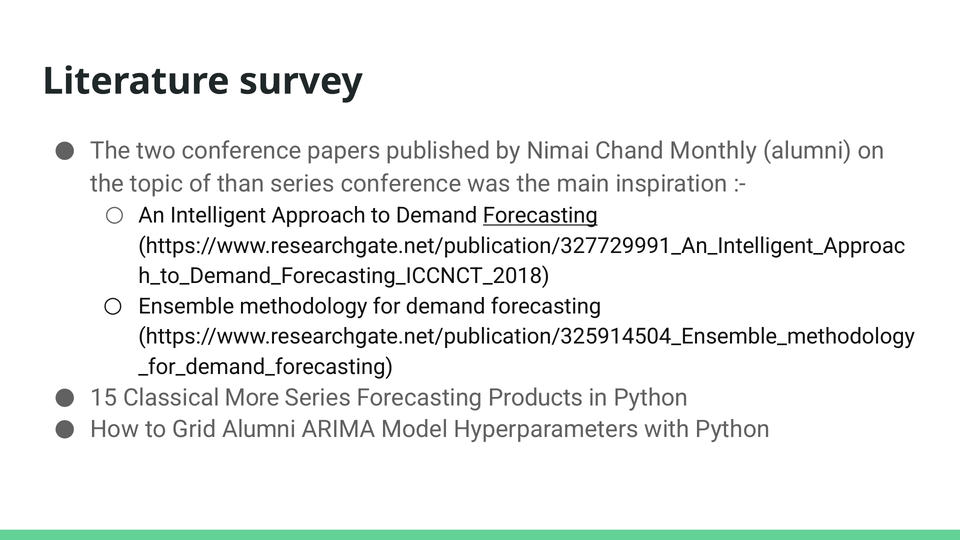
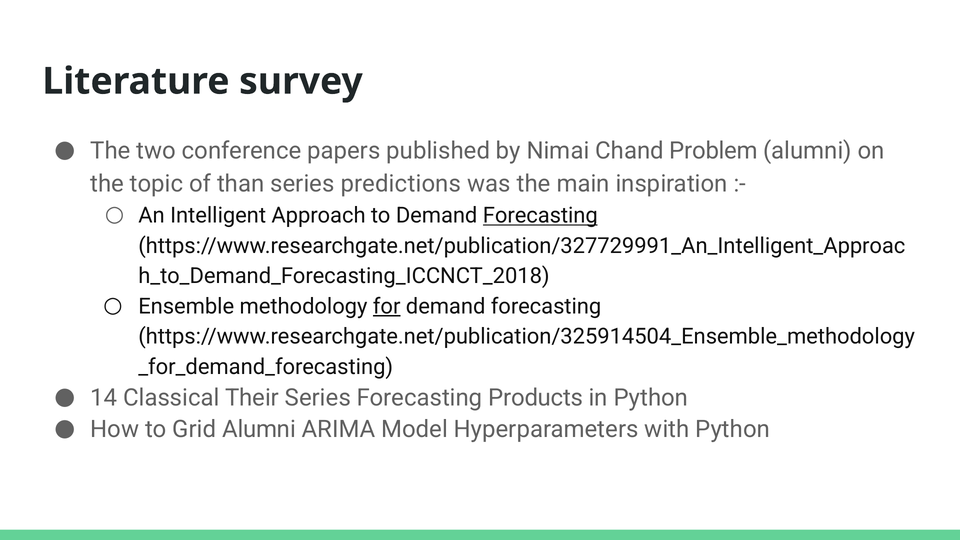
Monthly: Monthly -> Problem (714, 151)
series conference: conference -> predictions (401, 184)
for underline: none -> present (387, 306)
15: 15 -> 14 (104, 398)
More: More -> Their (252, 398)
